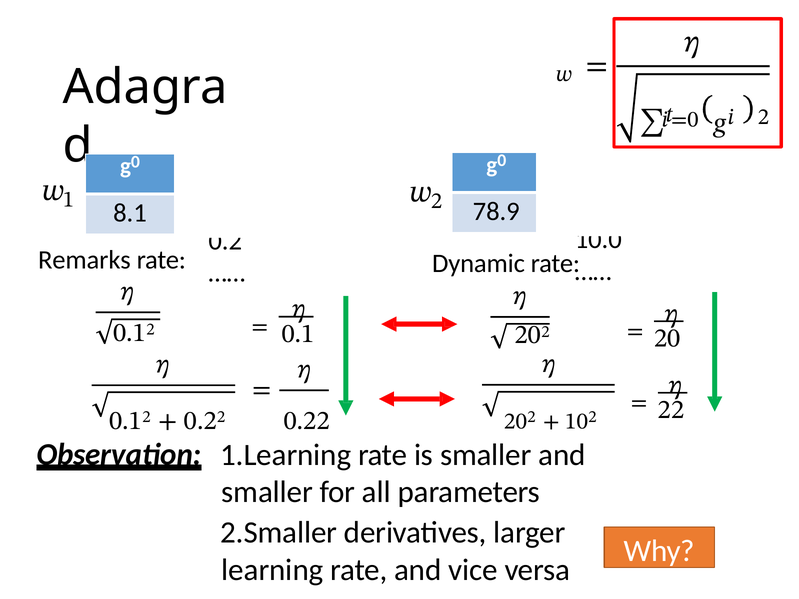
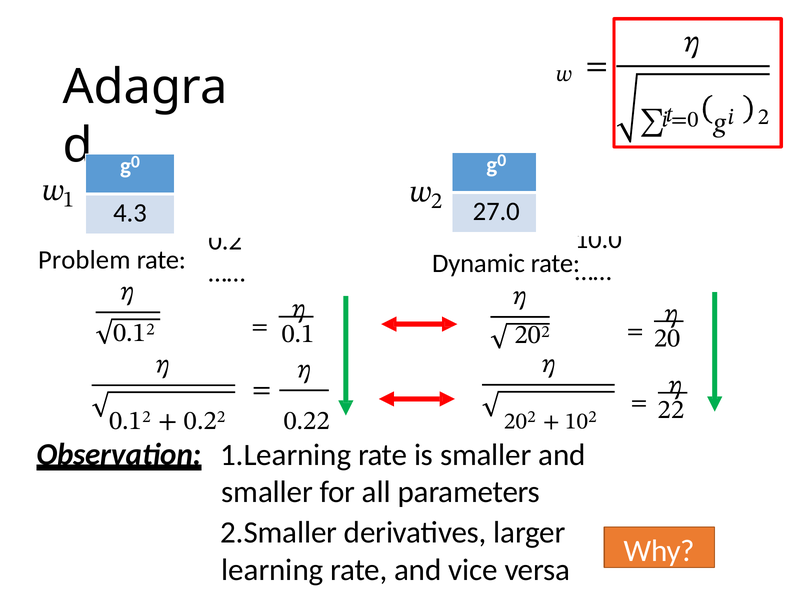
78.9: 78.9 -> 27.0 (496, 211)
8.1: 8.1 -> 4.3 (130, 213)
Remarks: Remarks -> Problem (84, 260)
